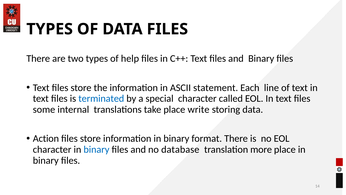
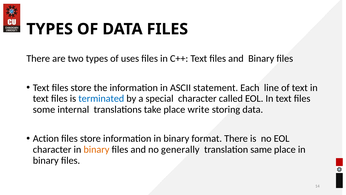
help: help -> uses (130, 58)
binary colour: blue -> orange (96, 149)
database: database -> generally (180, 149)
more: more -> same (261, 149)
